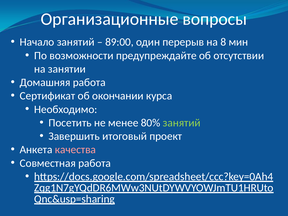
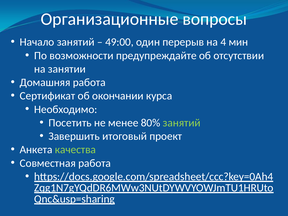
89:00: 89:00 -> 49:00 (119, 42)
8: 8 -> 4 (223, 42)
качества colour: pink -> light green (75, 150)
